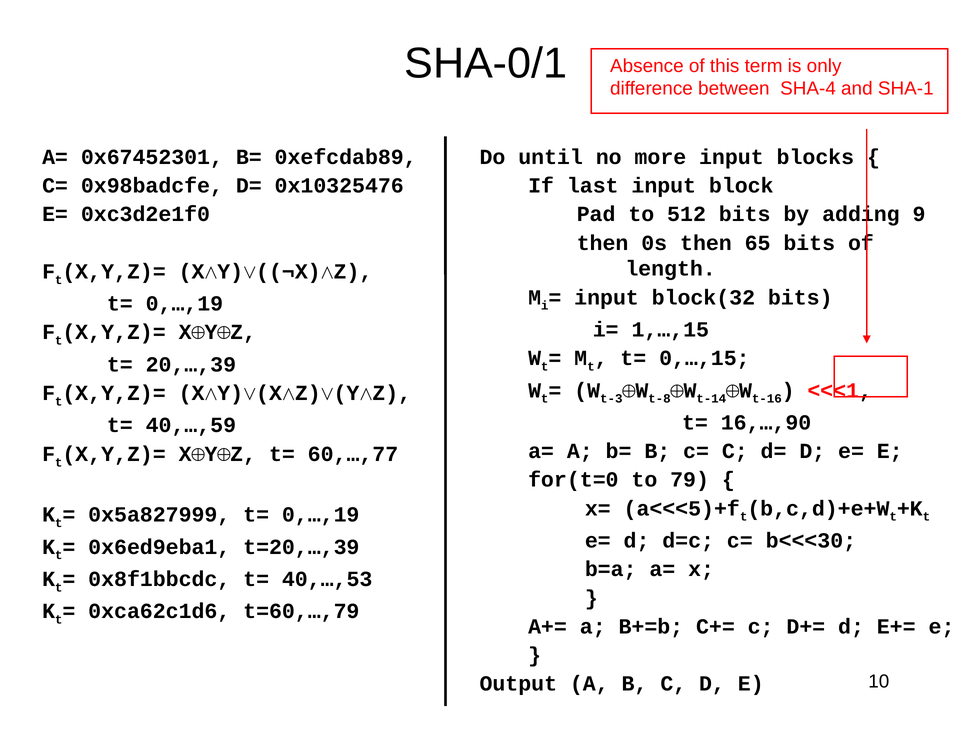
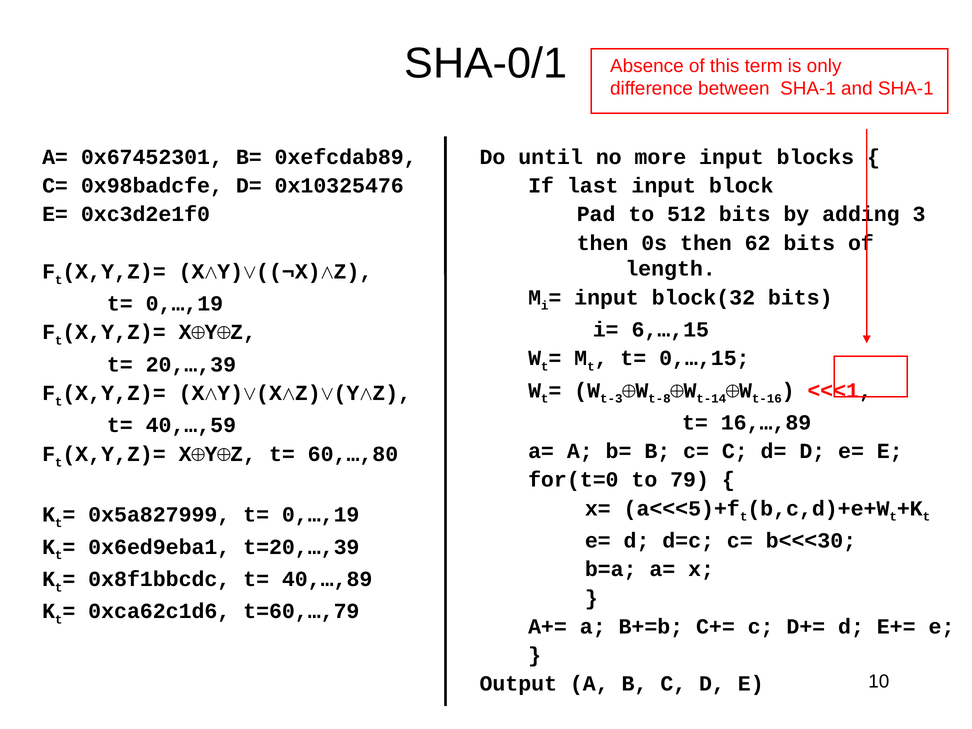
between SHA-4: SHA-4 -> SHA-1 (808, 89)
9: 9 -> 3 (919, 214)
65: 65 -> 62 (758, 243)
1,…,15: 1,…,15 -> 6,…,15 (670, 330)
16,…,90: 16,…,90 -> 16,…,89 (766, 423)
60,…,77: 60,…,77 -> 60,…,80 (353, 454)
40,…,53: 40,…,53 -> 40,…,89 (327, 579)
